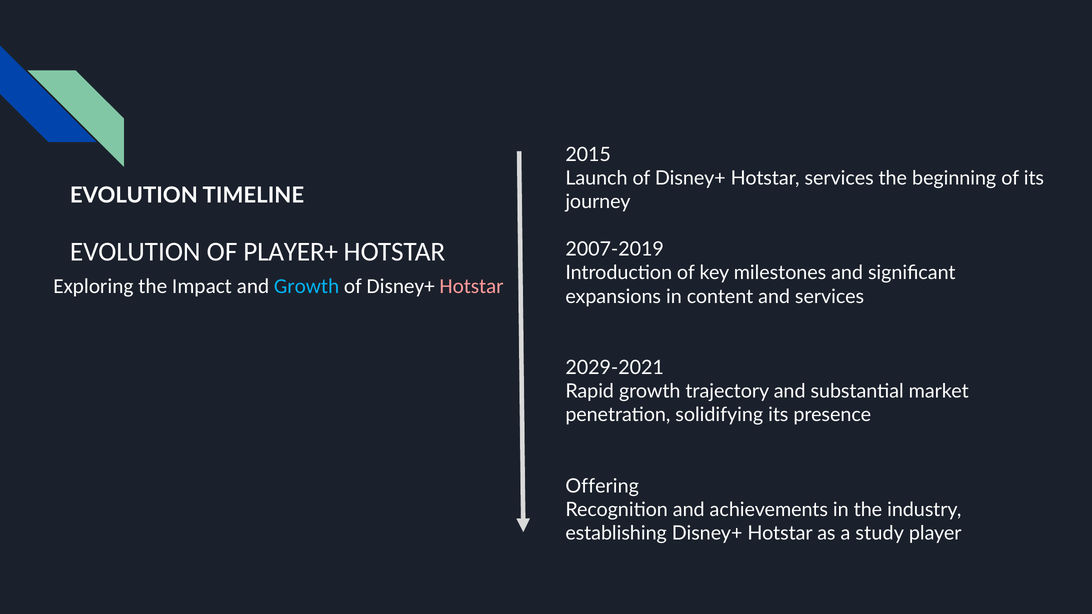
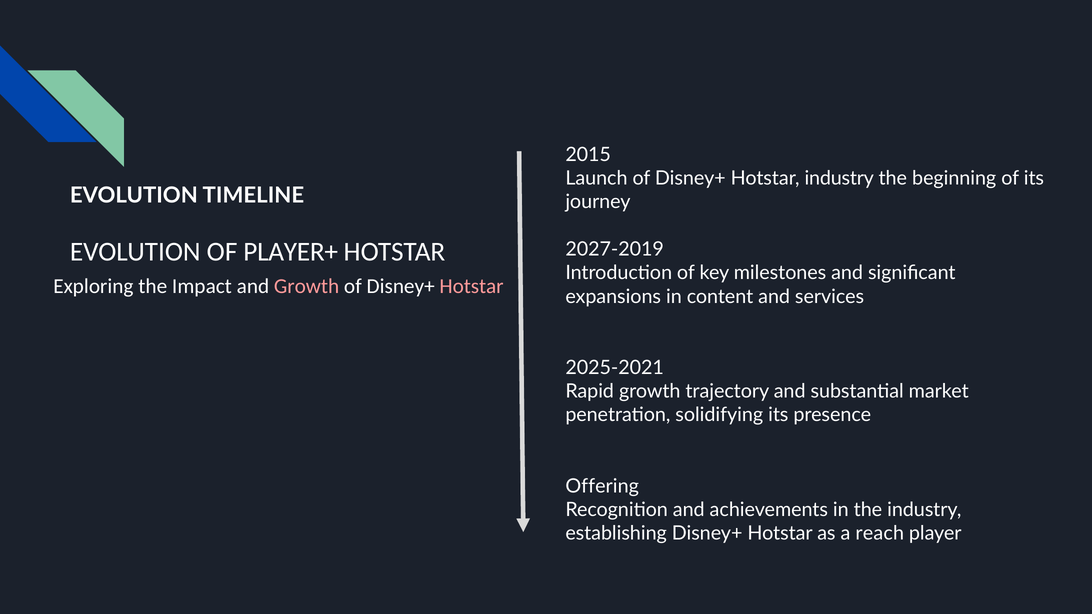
Hotstar services: services -> industry (839, 178)
2007-2019: 2007-2019 -> 2027-2019 (615, 249)
Growth colour: light blue -> pink (307, 286)
2029-2021: 2029-2021 -> 2025-2021 (615, 368)
study: study -> reach (880, 534)
